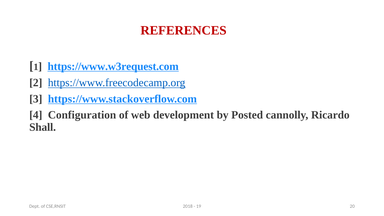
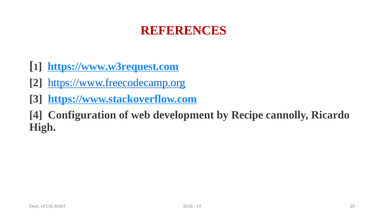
Posted: Posted -> Recipe (247, 115)
Shall: Shall -> High (43, 127)
